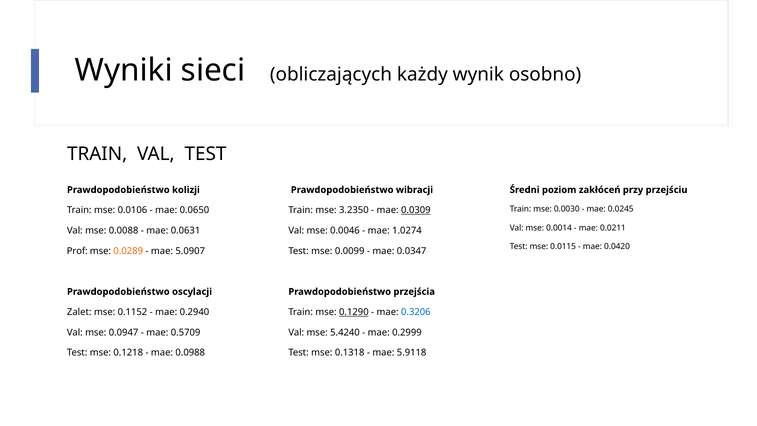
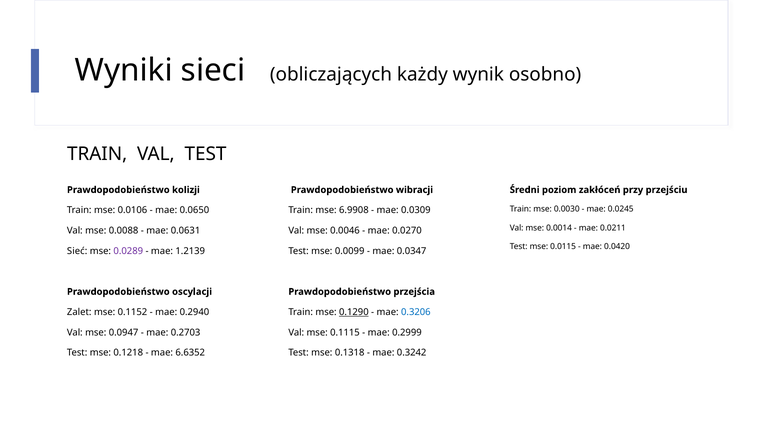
3.2350: 3.2350 -> 6.9908 (354, 210)
0.0309 underline: present -> none (416, 210)
1.0274: 1.0274 -> 0.0270 (407, 230)
Prof: Prof -> Sieć (77, 251)
0.0289 colour: orange -> purple (128, 251)
5.0907: 5.0907 -> 1.2139 (190, 251)
0.5709: 0.5709 -> 0.2703 (186, 332)
5.4240: 5.4240 -> 0.1115 (345, 332)
0.0988: 0.0988 -> 6.6352 (190, 353)
5.9118: 5.9118 -> 0.3242 (412, 353)
